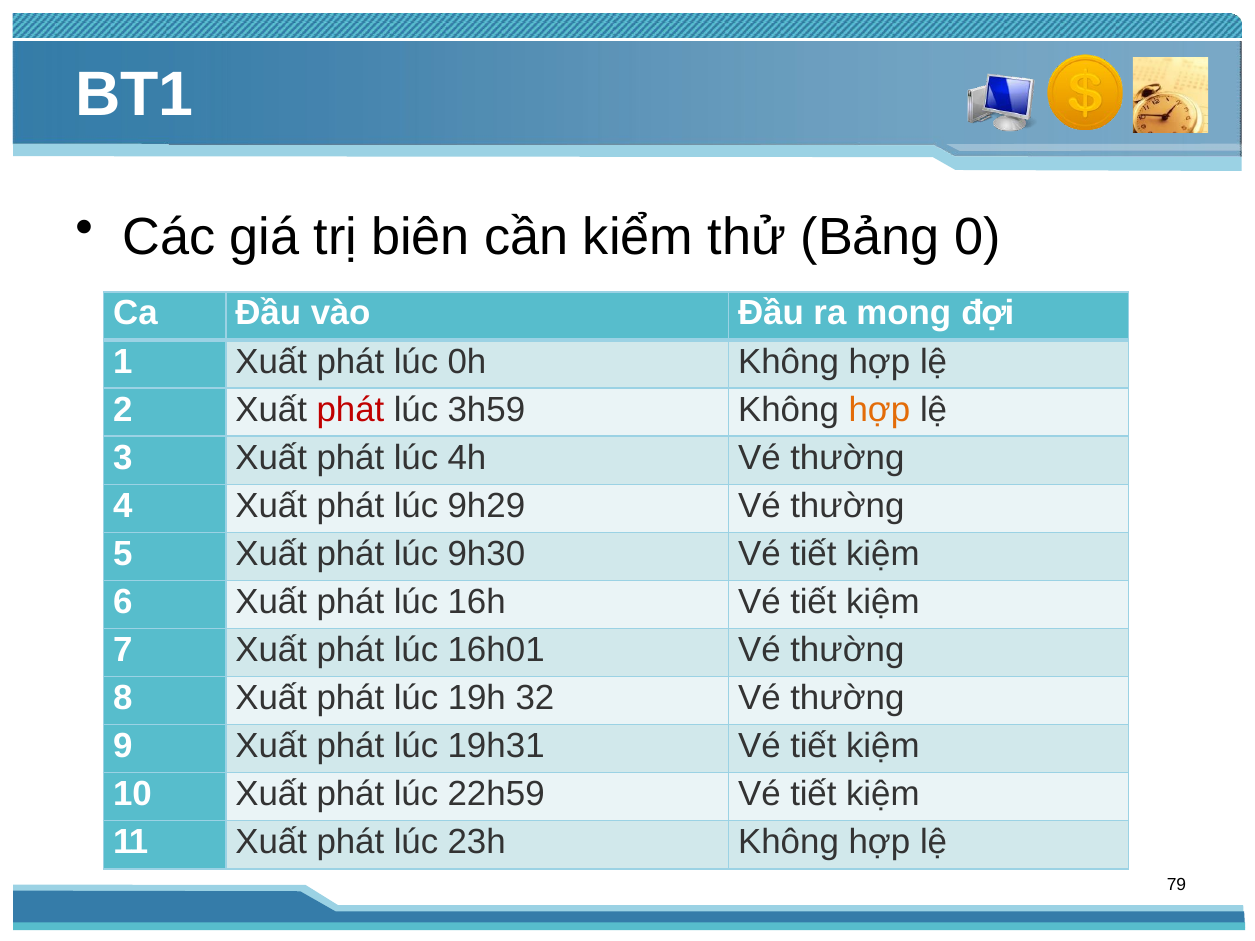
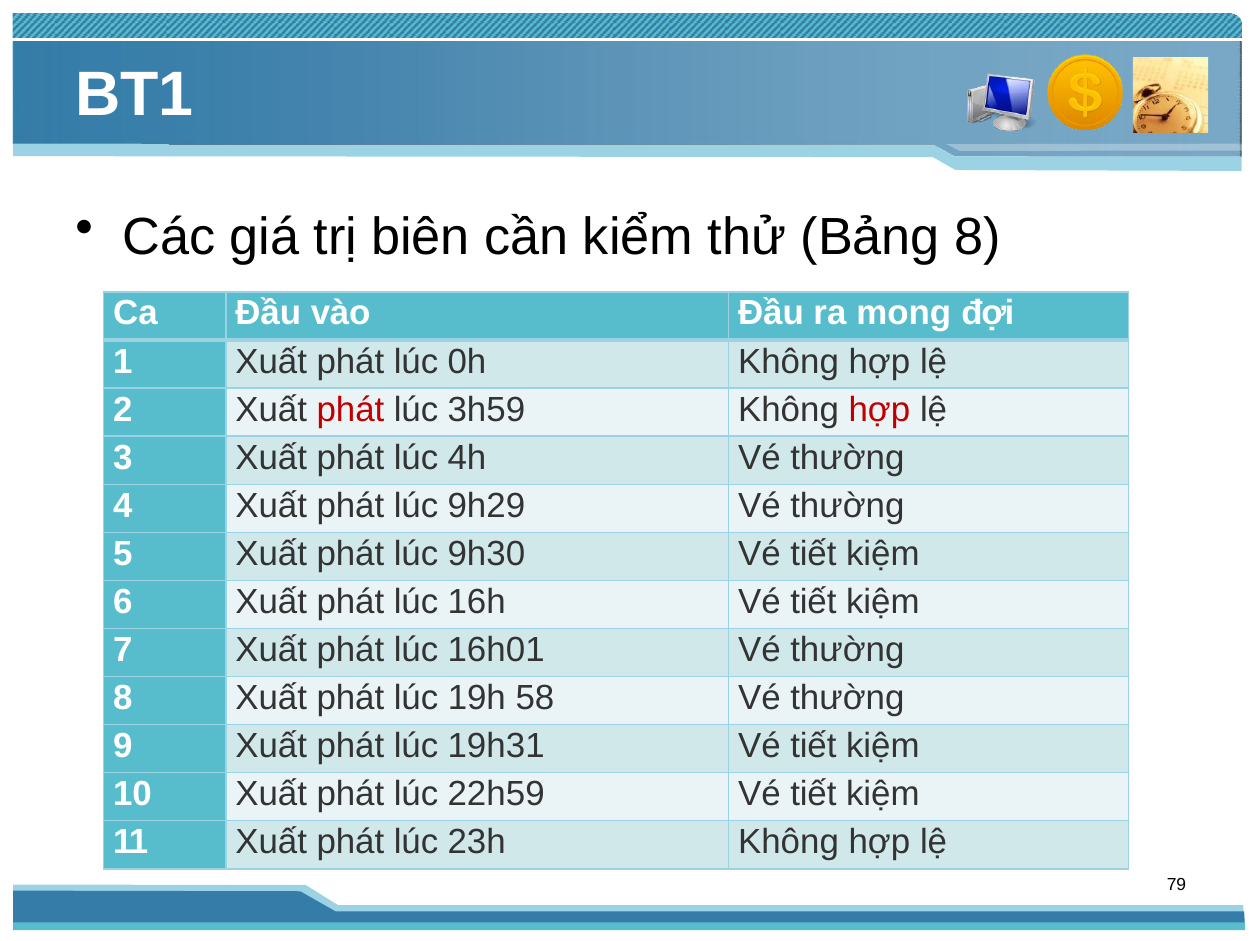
Bảng 0: 0 -> 8 (978, 237)
hợp colour: orange -> red (879, 410)
32: 32 -> 58 (535, 698)
